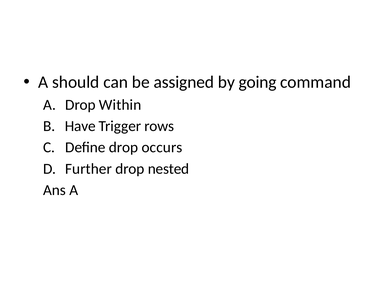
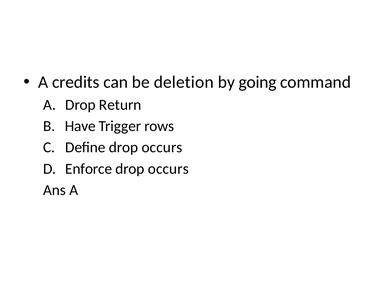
should: should -> credits (76, 82)
assigned: assigned -> deletion (184, 82)
Within: Within -> Return (120, 105)
Further: Further -> Enforce (89, 169)
nested: nested -> occurs (168, 169)
